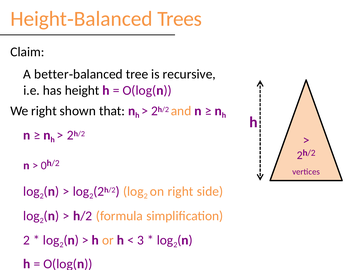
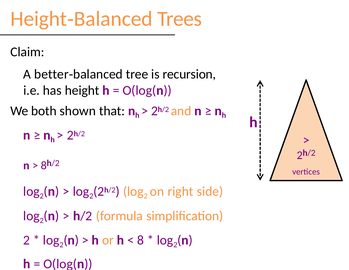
recursive: recursive -> recursion (189, 74)
We right: right -> both (44, 111)
0: 0 -> 8 (44, 165)
3: 3 -> 8 (140, 240)
